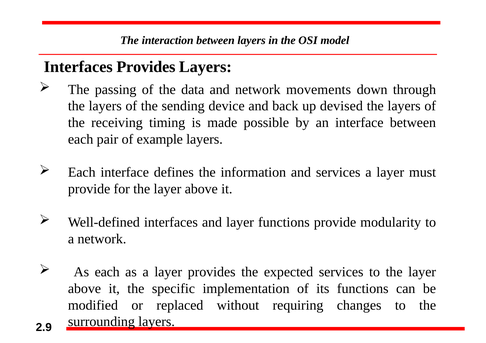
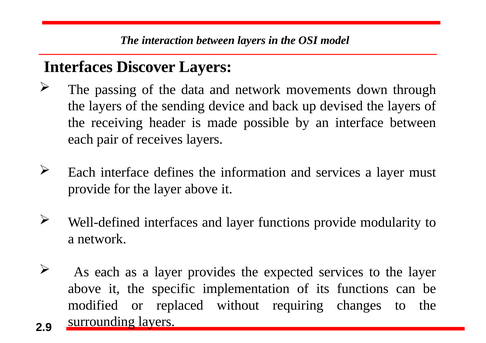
Interfaces Provides: Provides -> Discover (146, 67)
timing: timing -> header (167, 123)
example: example -> receives (160, 140)
